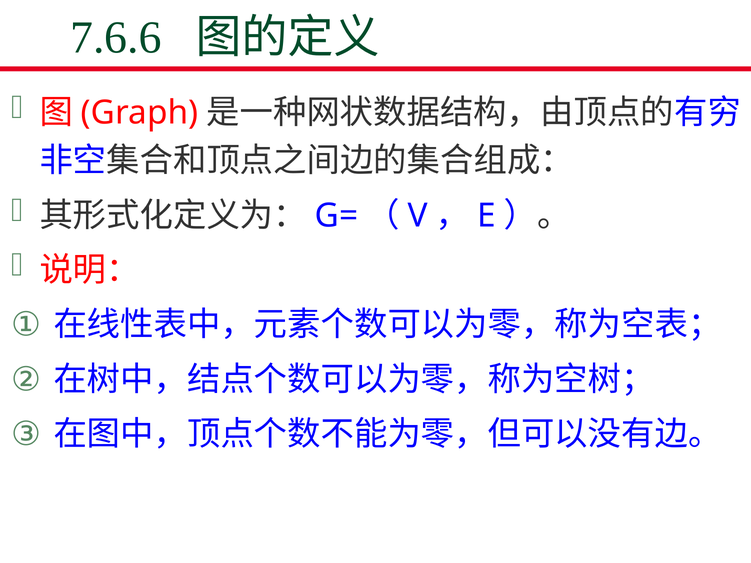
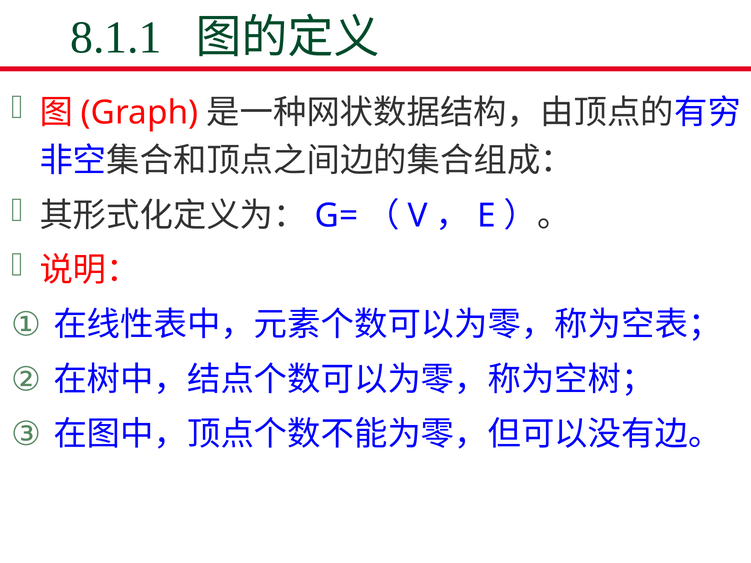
7.6.6: 7.6.6 -> 8.1.1 (116, 38)
